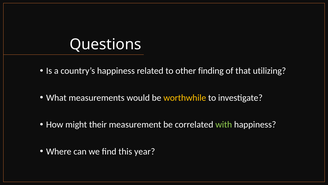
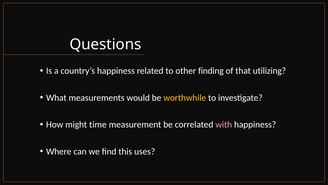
their: their -> time (98, 124)
with colour: light green -> pink (224, 124)
year: year -> uses (145, 151)
